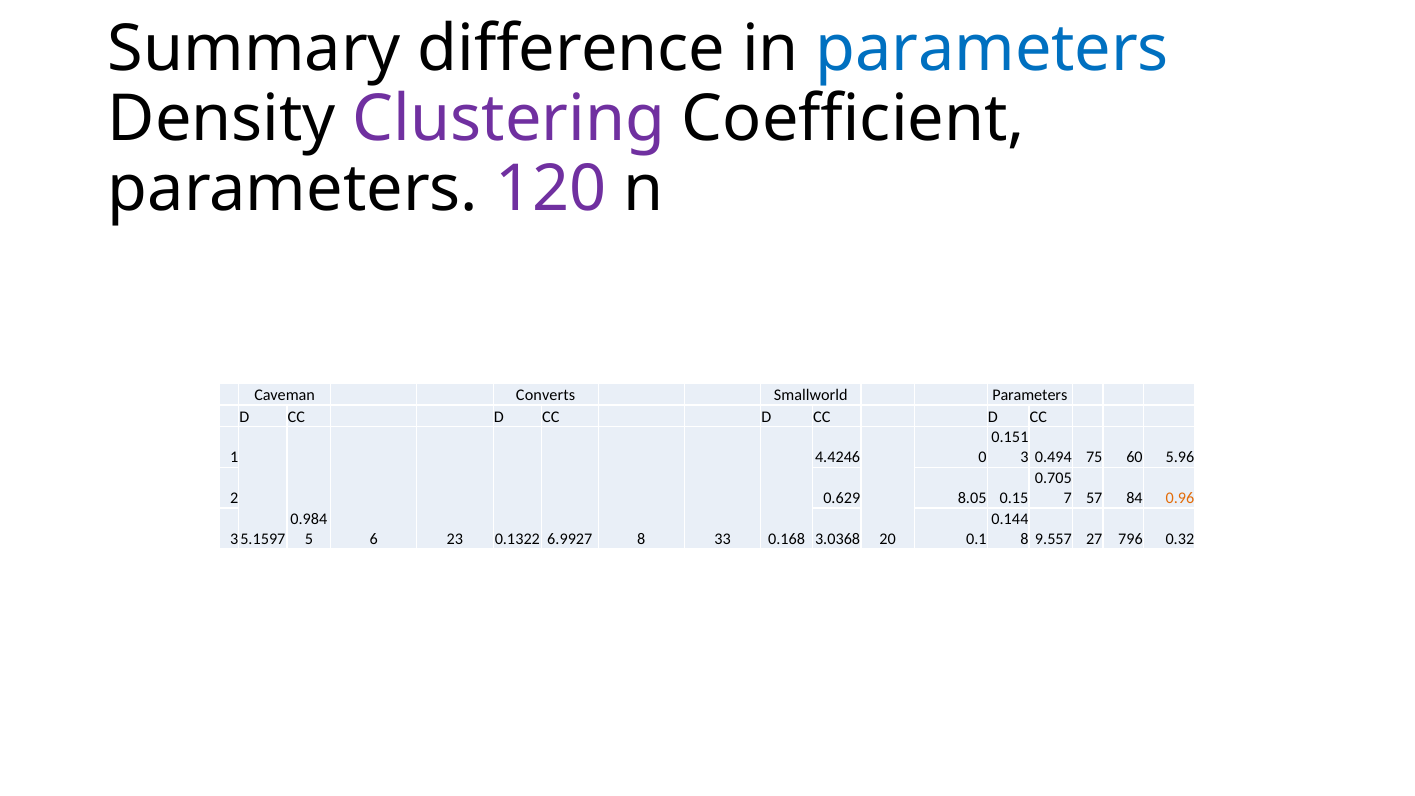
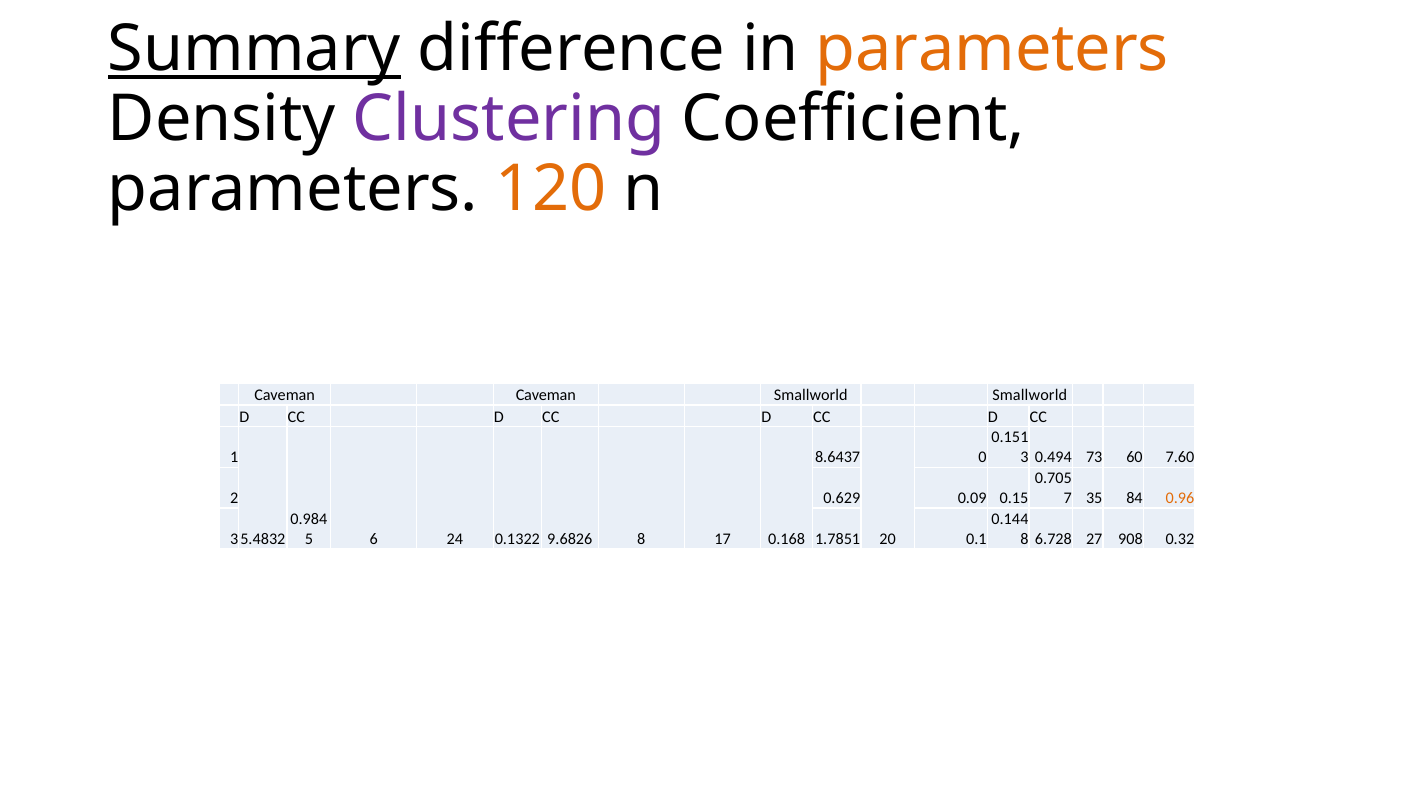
Summary underline: none -> present (254, 49)
parameters colour: blue -> orange (992, 49)
120 colour: purple -> orange (551, 189)
Caveman Converts: Converts -> Caveman (546, 395)
Smallworld Parameters: Parameters -> Smallworld (1030, 395)
4.4246: 4.4246 -> 8.6437 (838, 458)
75: 75 -> 73 (1094, 458)
5.96: 5.96 -> 7.60 (1180, 458)
8.05: 8.05 -> 0.09 (972, 498)
57: 57 -> 35 (1094, 498)
5.1597: 5.1597 -> 5.4832 (263, 539)
23: 23 -> 24 (455, 539)
6.9927: 6.9927 -> 9.6826 (570, 539)
33: 33 -> 17 (723, 539)
3.0368: 3.0368 -> 1.7851 (838, 539)
9.557: 9.557 -> 6.728 (1053, 539)
796: 796 -> 908 (1130, 539)
